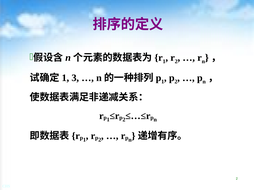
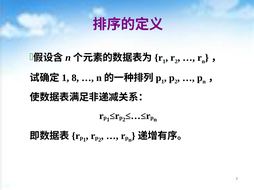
3: 3 -> 8 (75, 78)
